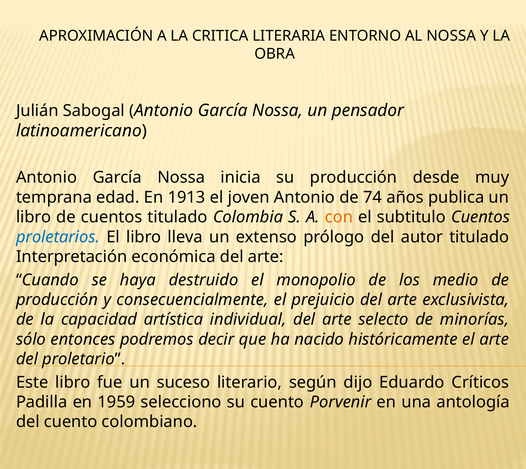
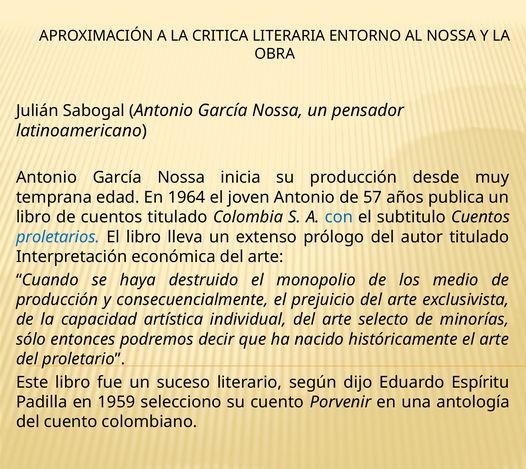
1913: 1913 -> 1964 (187, 197)
74: 74 -> 57 (373, 197)
con colour: orange -> blue (339, 217)
Críticos: Críticos -> Espíritu (480, 382)
